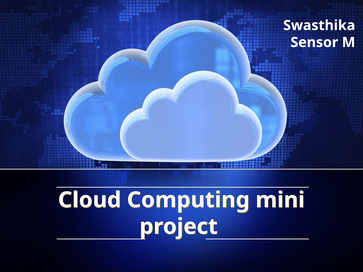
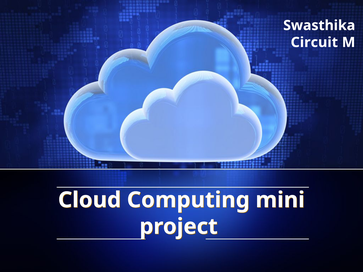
Sensor: Sensor -> Circuit (314, 42)
